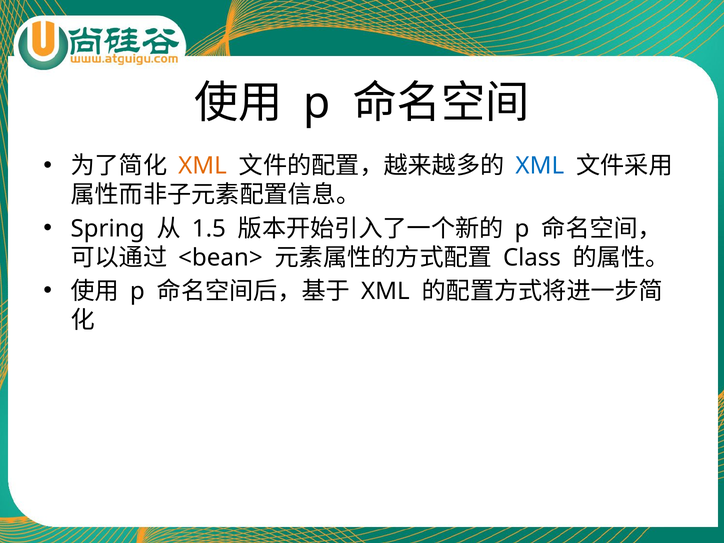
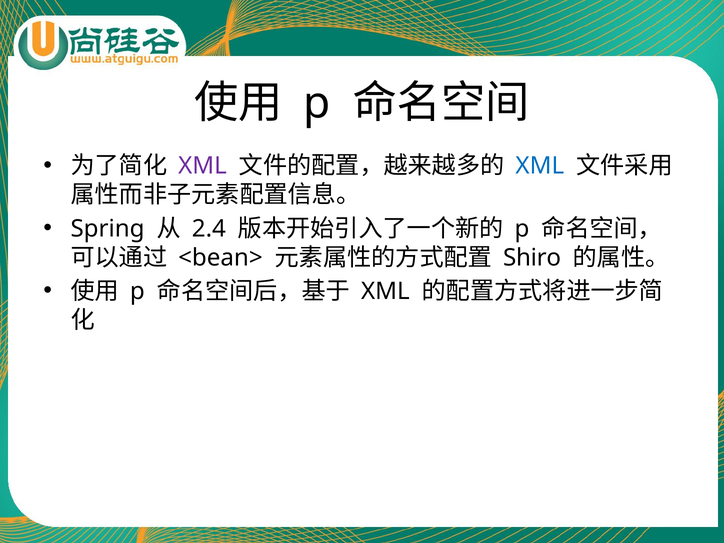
XML colour: orange -> purple (203, 166)
1.5: 1.5 -> 2.4 (209, 229)
Class: Class -> Shiro (532, 258)
